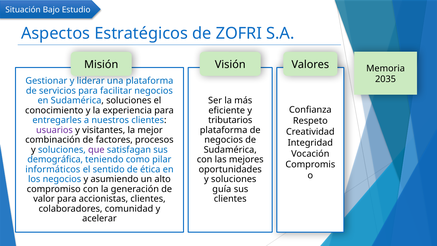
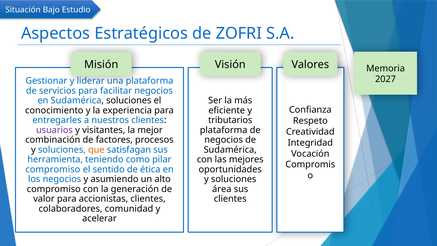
2035: 2035 -> 2027 (386, 79)
que colour: purple -> orange (96, 150)
demográfica: demográfica -> herramienta (55, 159)
informáticos: informáticos -> compromiso (53, 169)
guía: guía -> área (222, 189)
